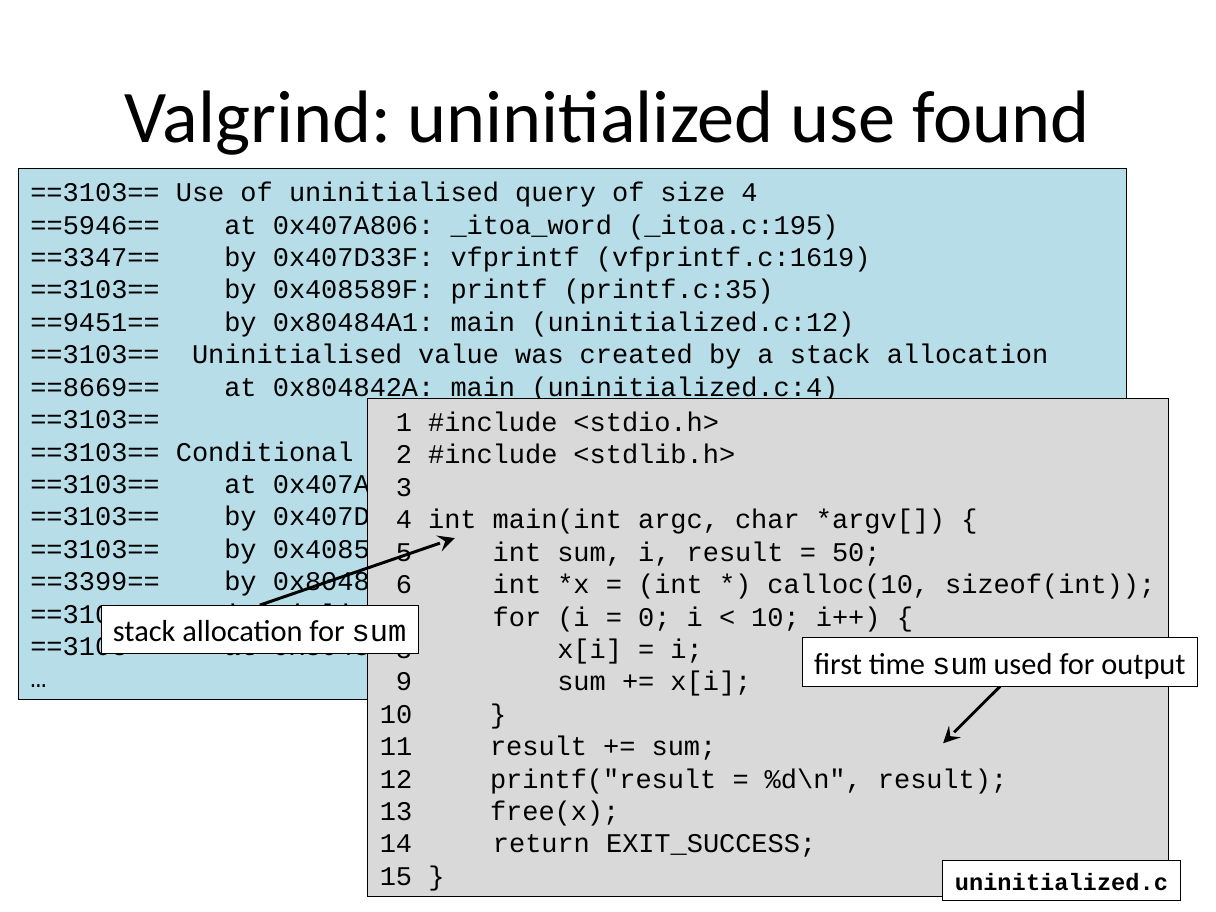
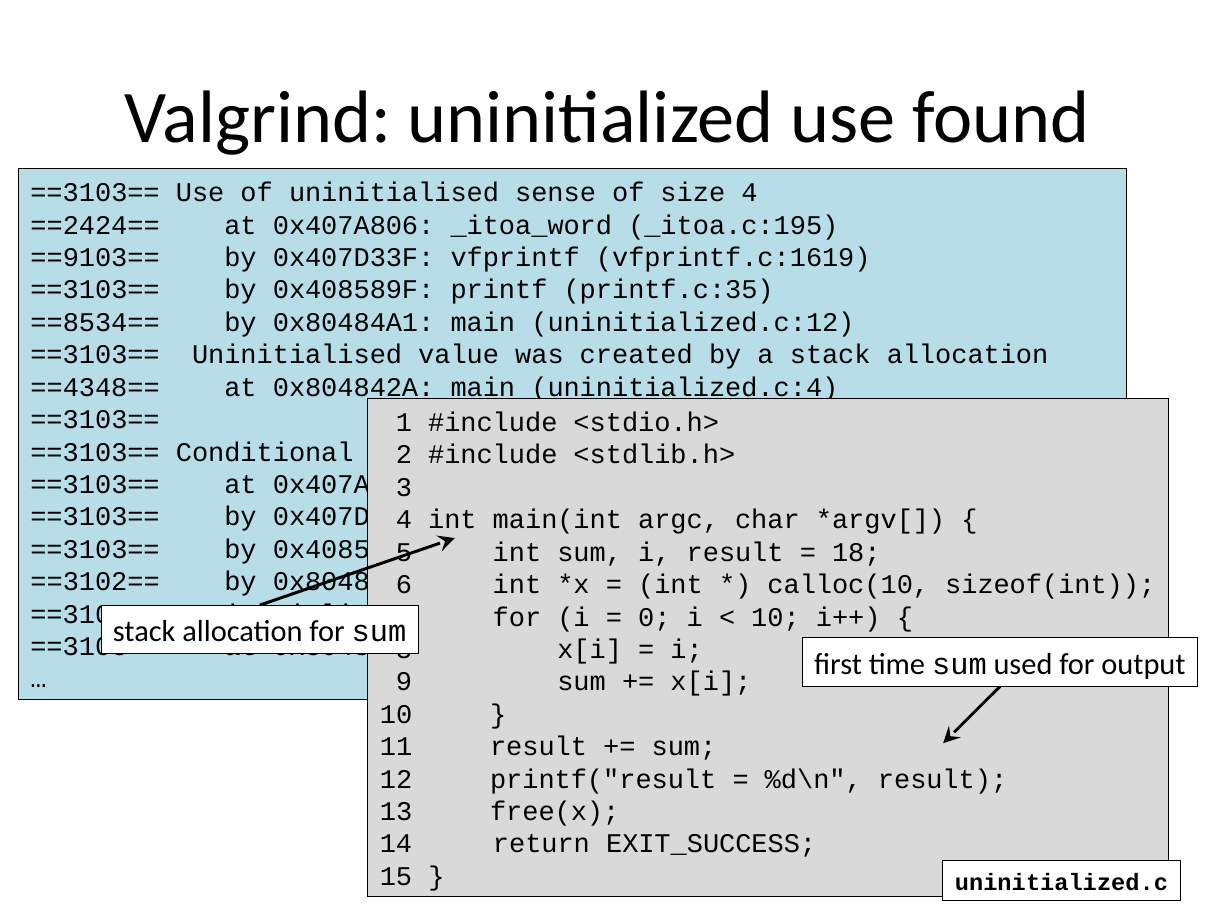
query: query -> sense (556, 193)
==5946==: ==5946== -> ==2424== (95, 225)
==3347==: ==3347== -> ==9103== (95, 258)
==9451==: ==9451== -> ==8534== (95, 322)
==8669==: ==8669== -> ==4348== (95, 387)
50: 50 -> 18 (856, 552)
==3399==: ==3399== -> ==3102== (95, 582)
